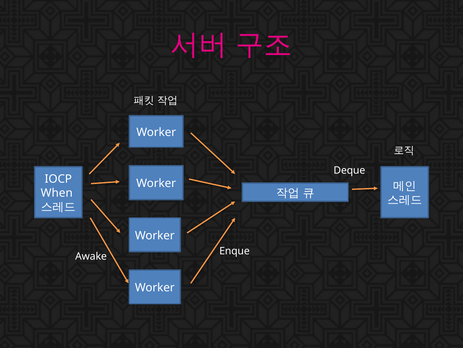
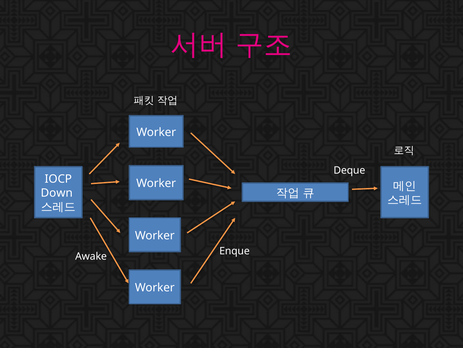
When: When -> Down (57, 193)
